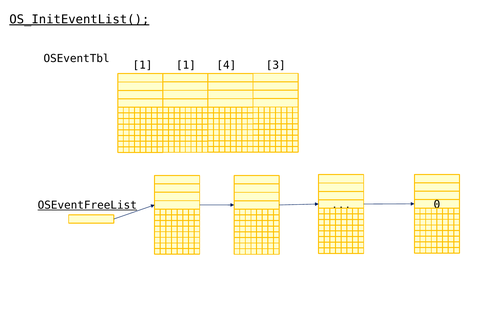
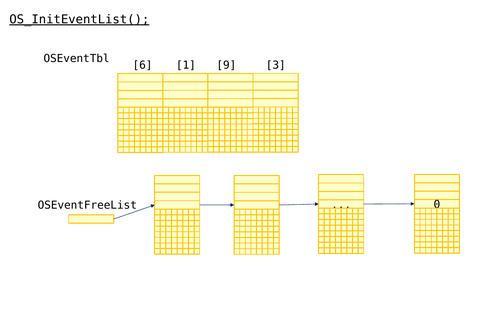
1: 1 -> 6 (142, 65)
4: 4 -> 9 (226, 65)
OSEventFreeList underline: present -> none (87, 205)
